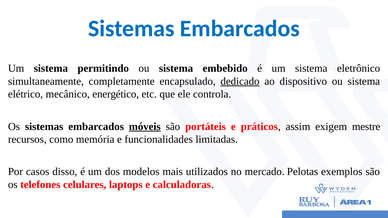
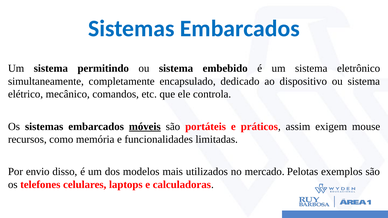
dedicado underline: present -> none (240, 81)
energético: energético -> comandos (116, 94)
mestre: mestre -> mouse (366, 127)
casos: casos -> envio (38, 172)
